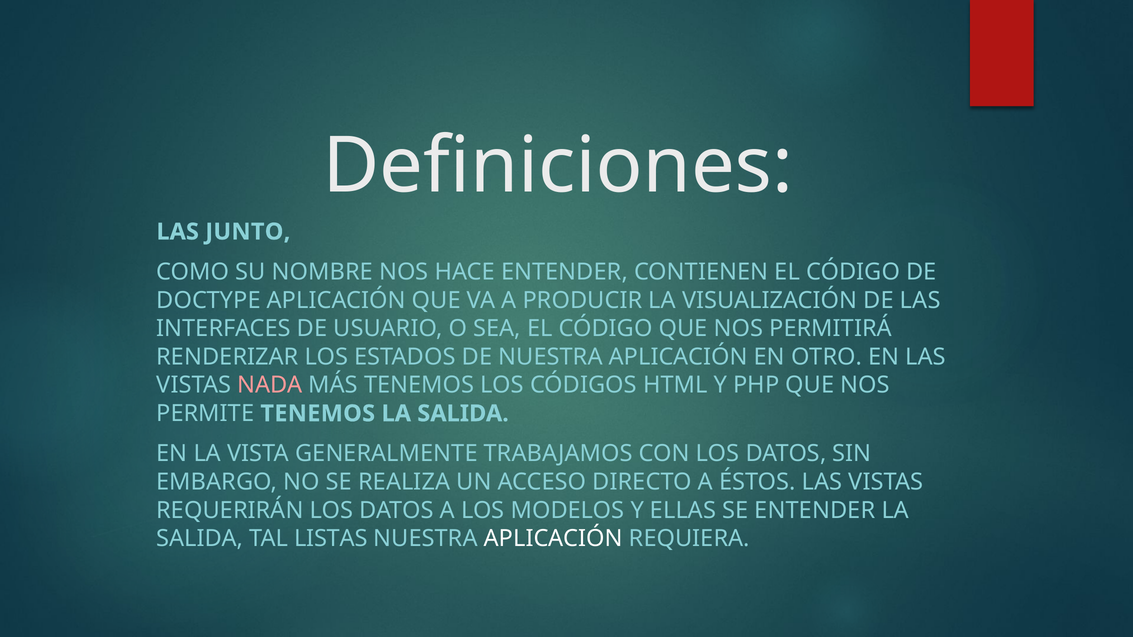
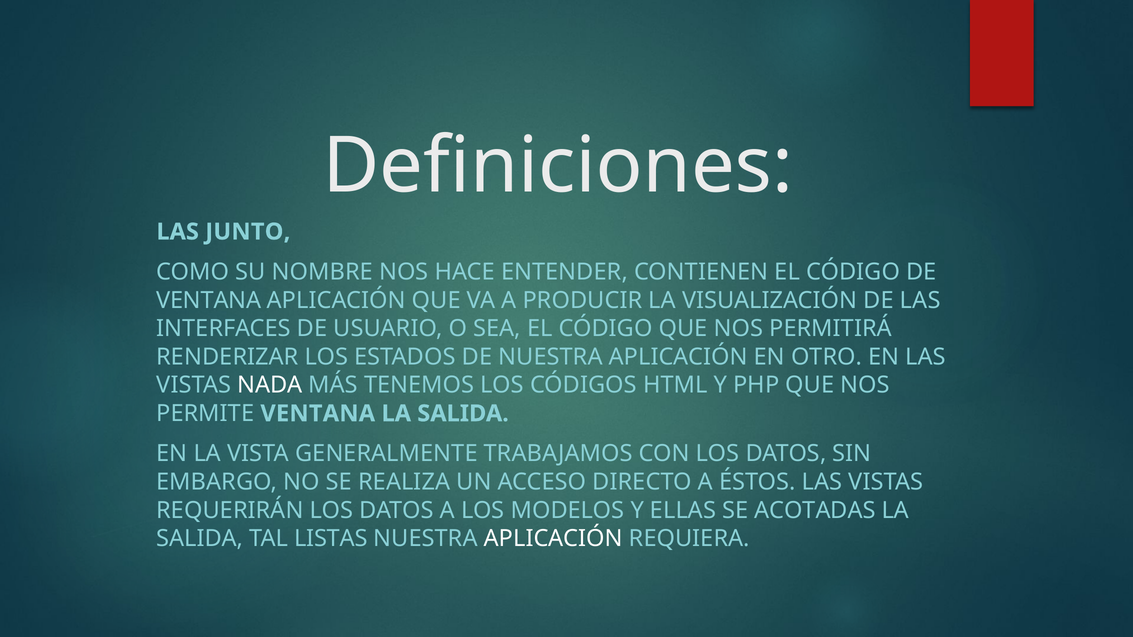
DOCTYPE: DOCTYPE -> VENTANA (209, 300)
NADA colour: pink -> white (270, 385)
PERMITE TENEMOS: TENEMOS -> VENTANA (318, 414)
SE ENTENDER: ENTENDER -> ACOTADAS (815, 511)
